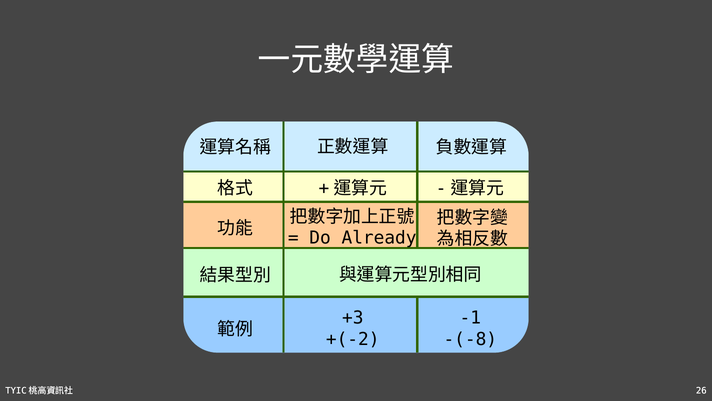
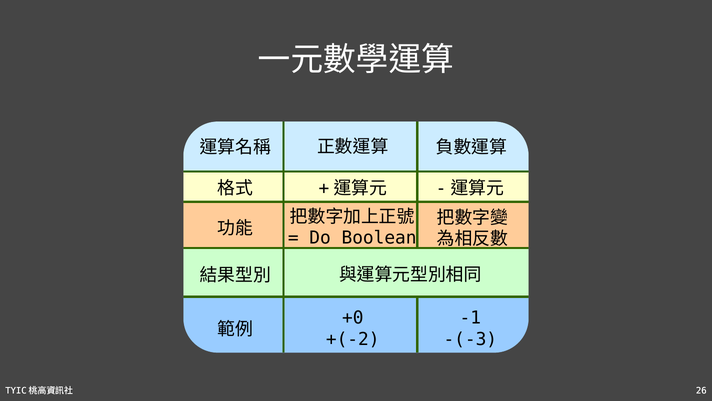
Already: Already -> Boolean (379, 238)
+3: +3 -> +0 (353, 318)
-(-8: -(-8 -> -(-3 (470, 339)
